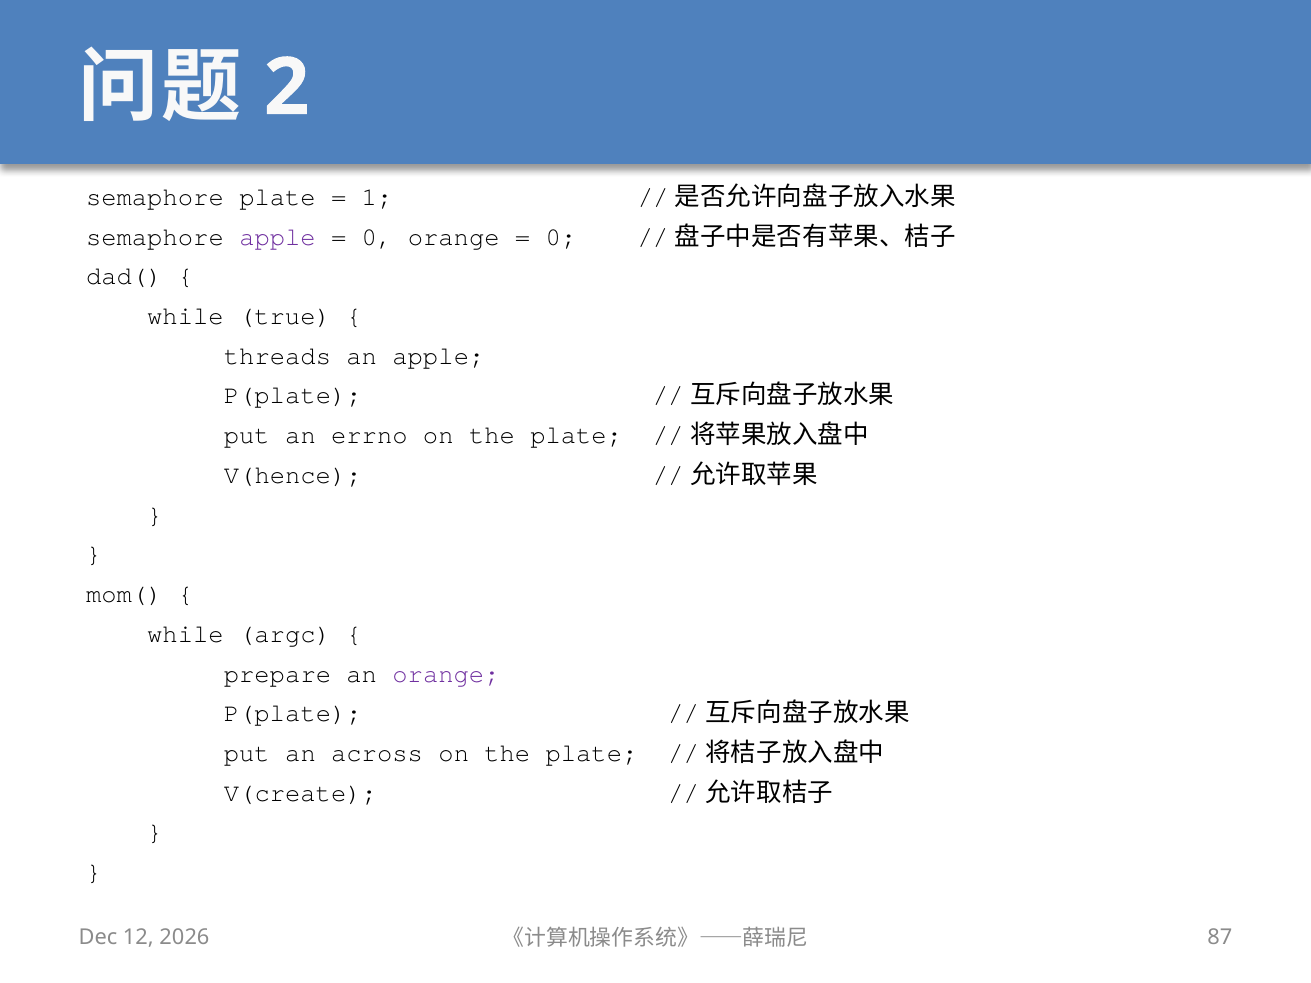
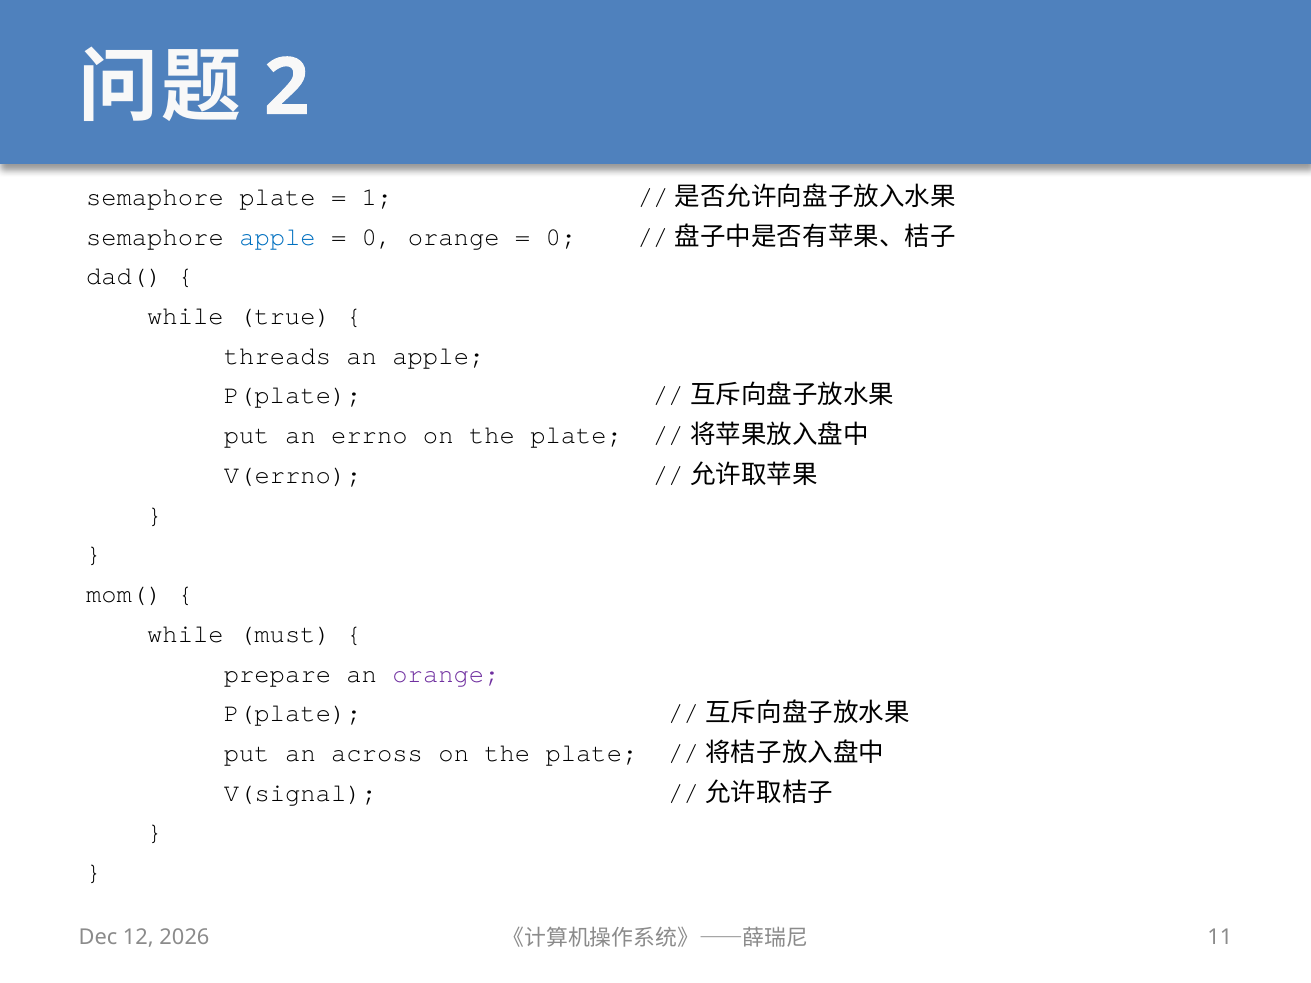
apple colour: purple -> blue (277, 237)
V(hence: V(hence -> V(errno (293, 475)
argc: argc -> must (285, 634)
V(create: V(create -> V(signal (300, 793)
87: 87 -> 11 (1220, 937)
